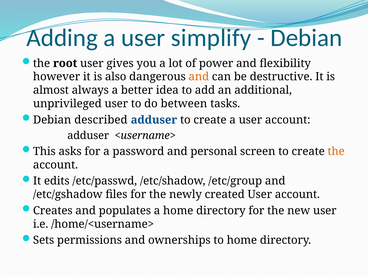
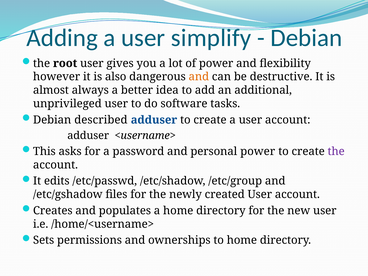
between: between -> software (184, 104)
personal screen: screen -> power (258, 151)
the colour: orange -> purple (336, 151)
